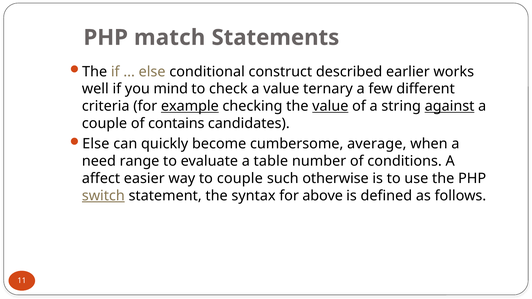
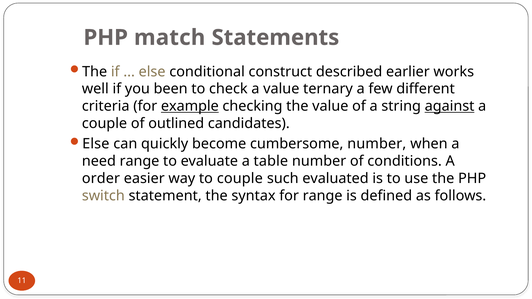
mind: mind -> been (171, 89)
value underline: present -> none (330, 106)
contains: contains -> outlined (176, 124)
cumbersome average: average -> number (377, 144)
affect: affect -> order (101, 179)
otherwise: otherwise -> evaluated (335, 179)
switch underline: present -> none (103, 196)
for above: above -> range (323, 196)
